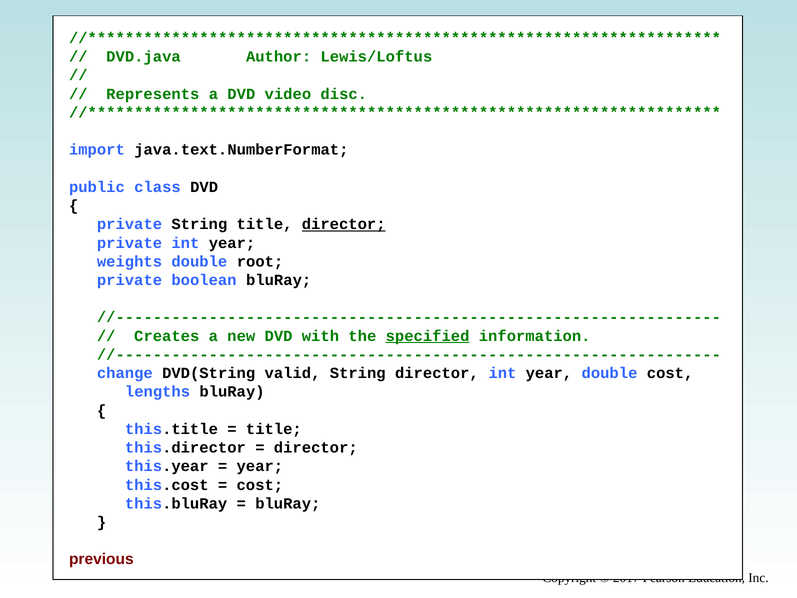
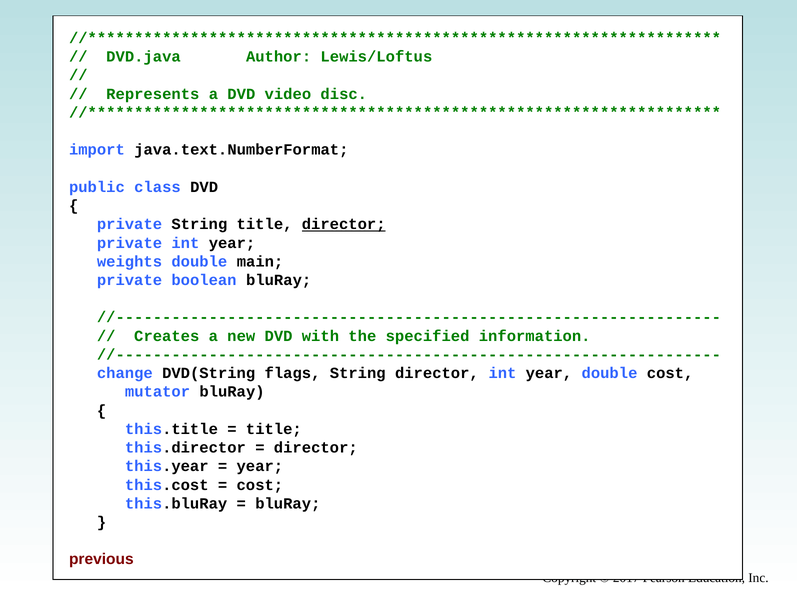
root: root -> main (260, 261)
specified underline: present -> none (428, 336)
valid: valid -> flags (293, 373)
lengths: lengths -> mutator (158, 392)
